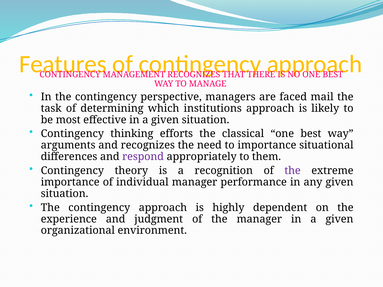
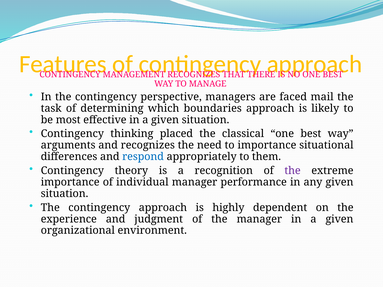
institutions: institutions -> boundaries (213, 108)
efforts: efforts -> placed (176, 134)
respond colour: purple -> blue (143, 157)
